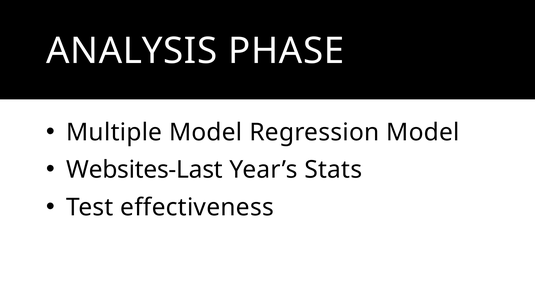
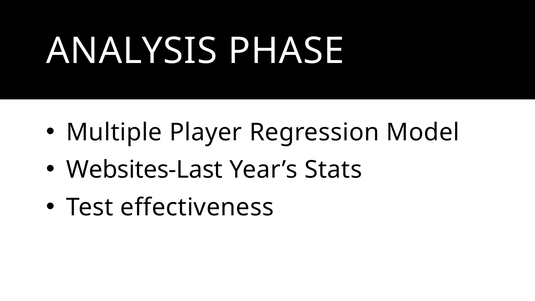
Multiple Model: Model -> Player (206, 132)
